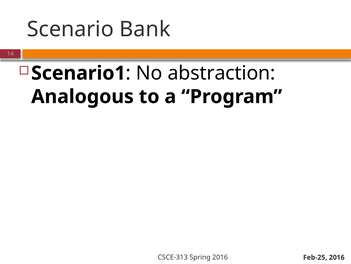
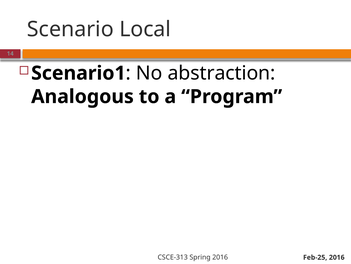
Bank: Bank -> Local (145, 29)
